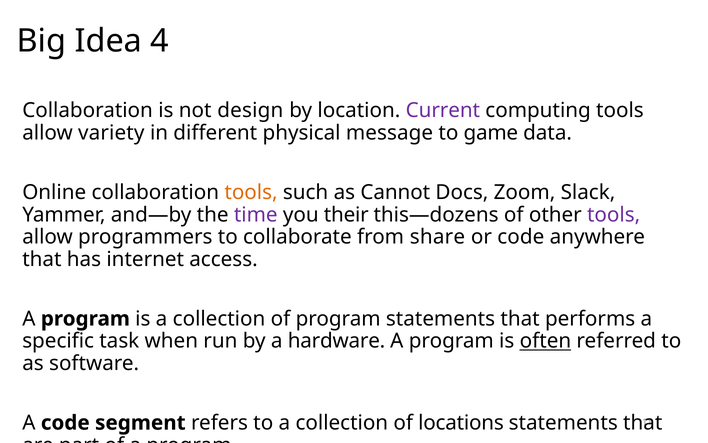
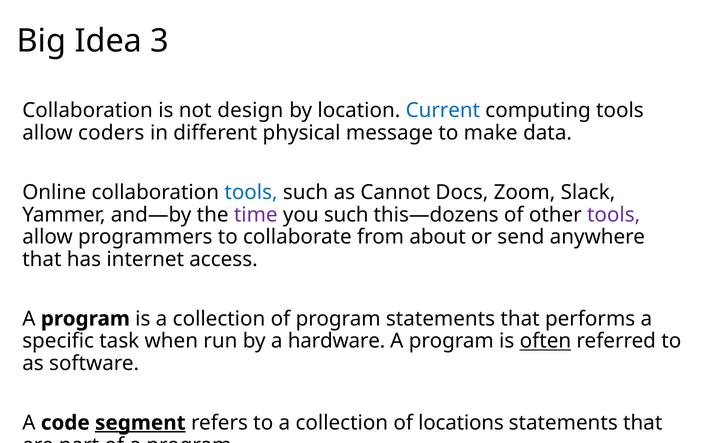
4: 4 -> 3 (160, 41)
Current colour: purple -> blue (443, 110)
variety: variety -> coders (111, 133)
game: game -> make (491, 133)
tools colour: orange -> blue (251, 192)
you their: their -> such (346, 214)
share: share -> about (438, 237)
or code: code -> send (521, 237)
segment underline: none -> present (140, 422)
